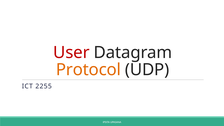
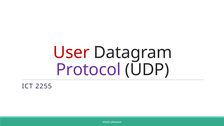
Protocol colour: orange -> purple (88, 70)
